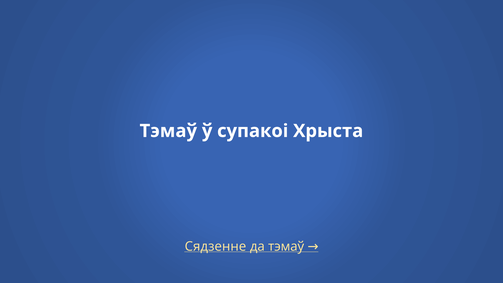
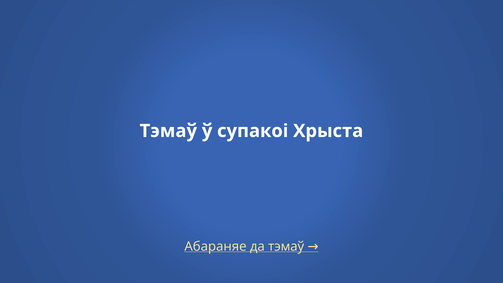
Сядзенне: Сядзенне -> Абараняе (215, 247)
